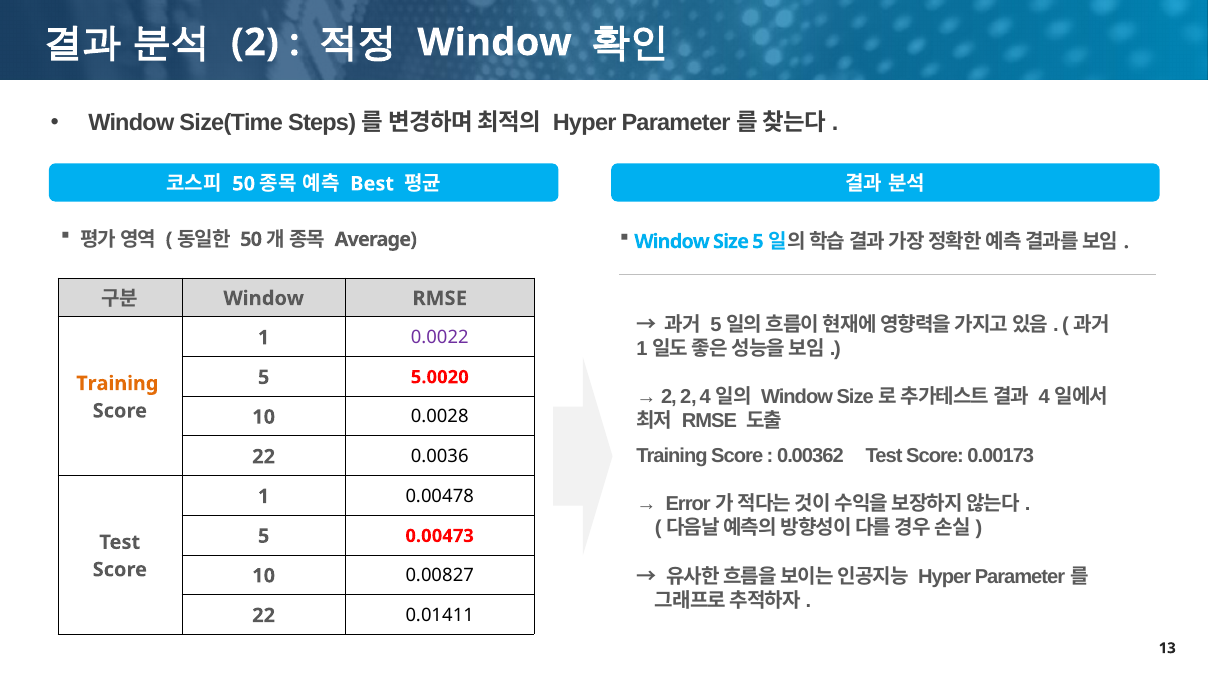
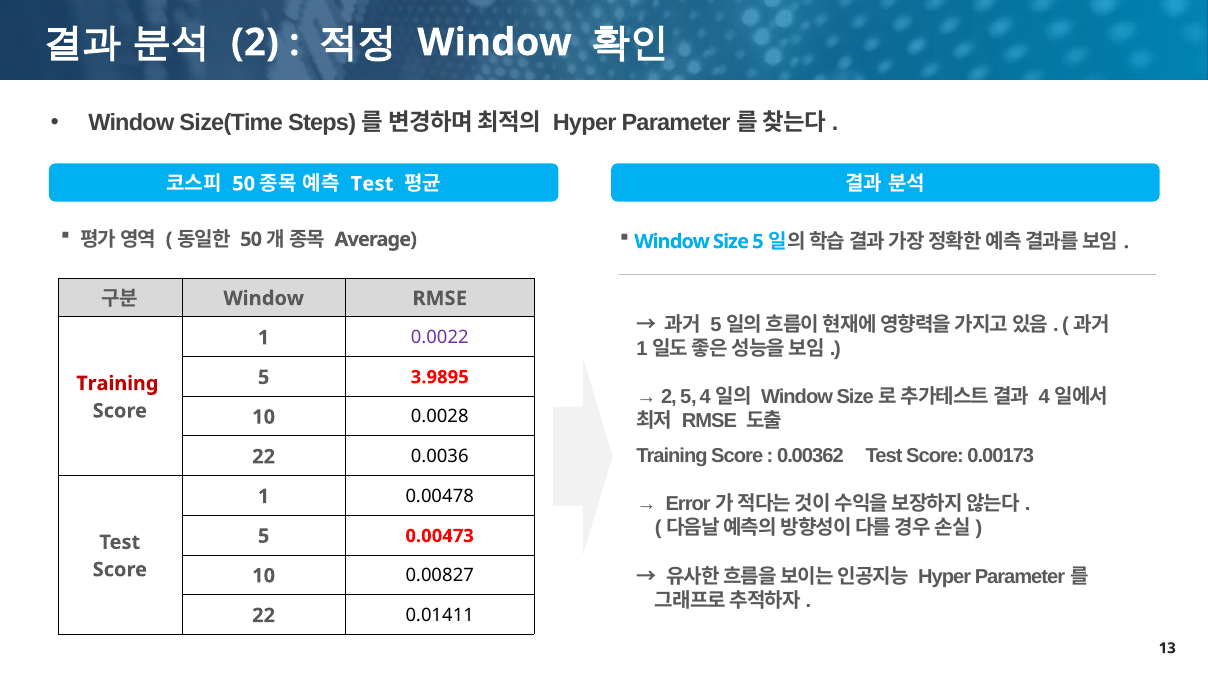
Best: Best -> Test (372, 184)
5.0020: 5.0020 -> 3.9895 (440, 377)
Training colour: orange -> red (117, 383)
2 2: 2 -> 5 (688, 397)
